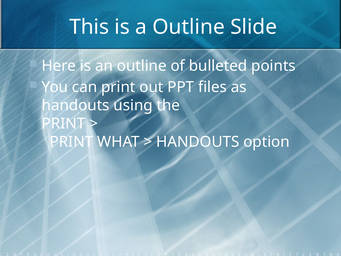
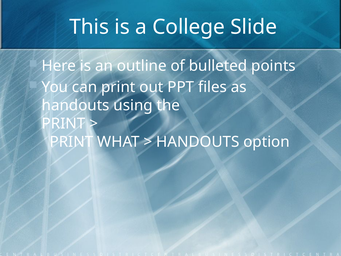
a Outline: Outline -> College (189, 27)
